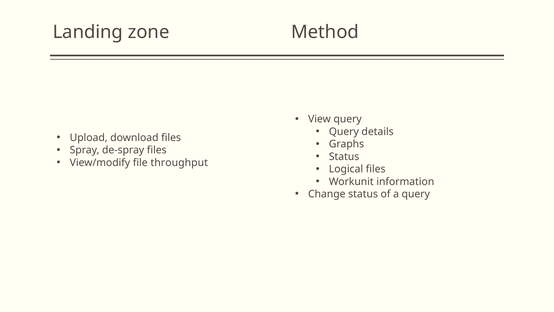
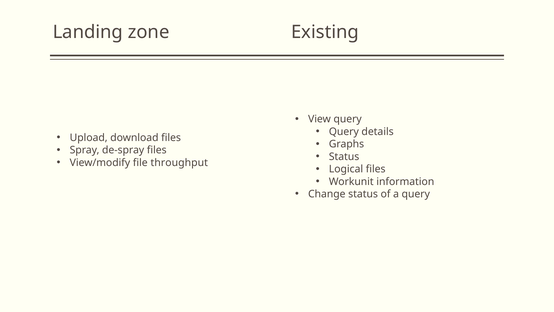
Method: Method -> Existing (325, 32)
